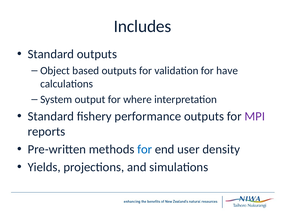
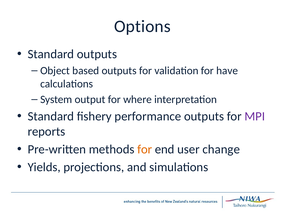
Includes: Includes -> Options (142, 26)
for colour: blue -> orange (145, 149)
density: density -> change (221, 149)
